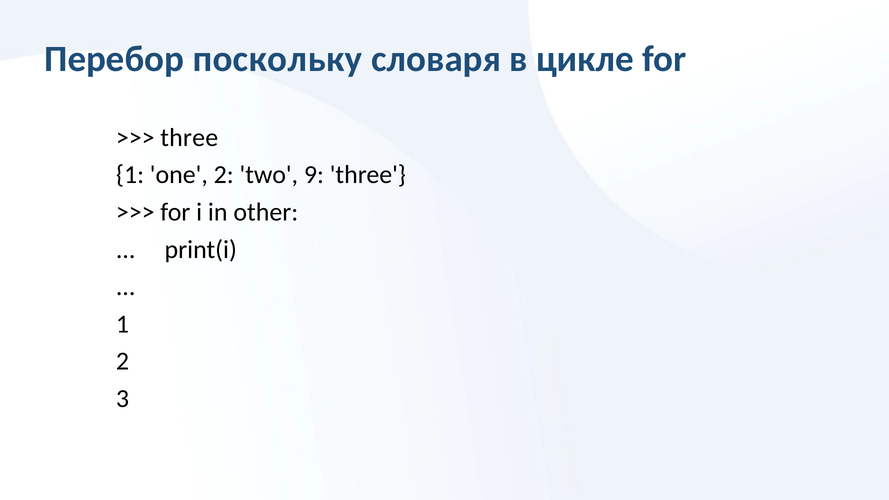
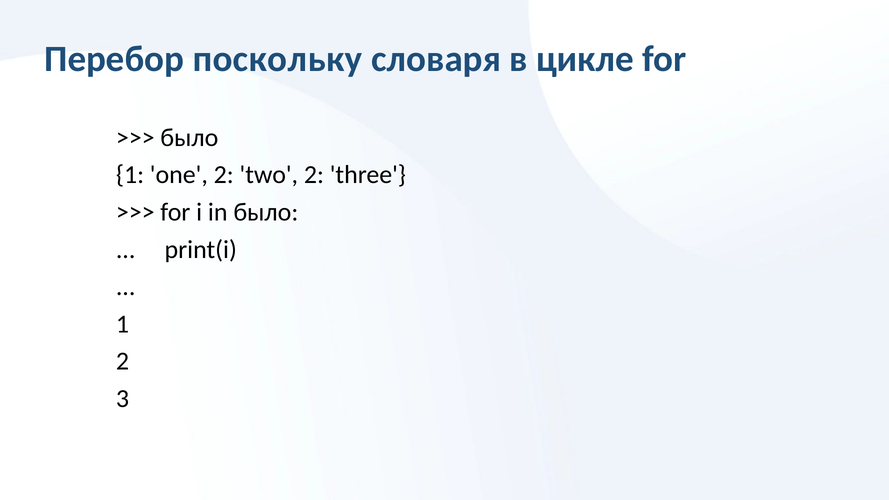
three: three -> было (189, 138)
two 9: 9 -> 2 (314, 175)
in other: other -> было (266, 212)
